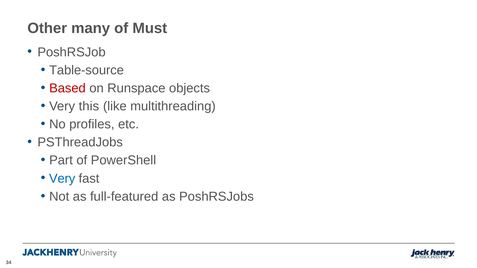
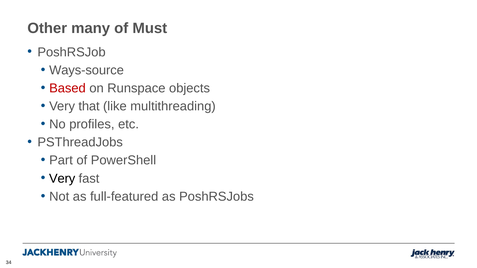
Table-source: Table-source -> Ways-source (87, 70)
this: this -> that (89, 106)
Very colour: blue -> black (62, 179)
